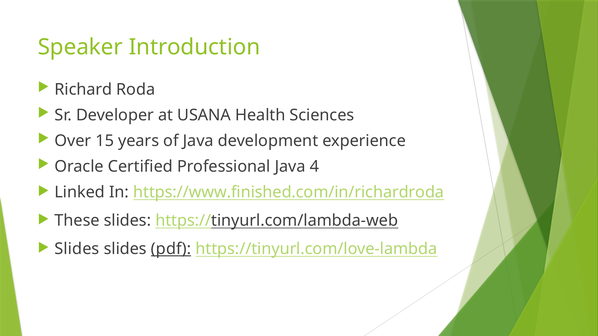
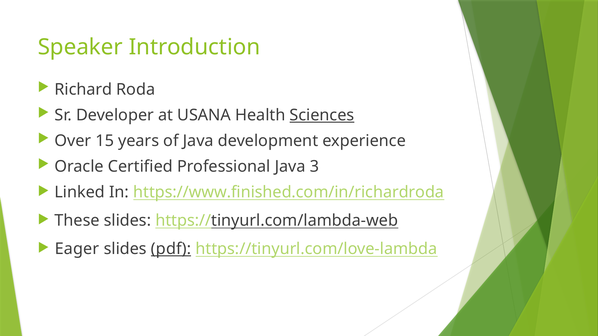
Sciences underline: none -> present (322, 115)
4: 4 -> 3 (314, 167)
Slides: Slides -> Eager (77, 249)
